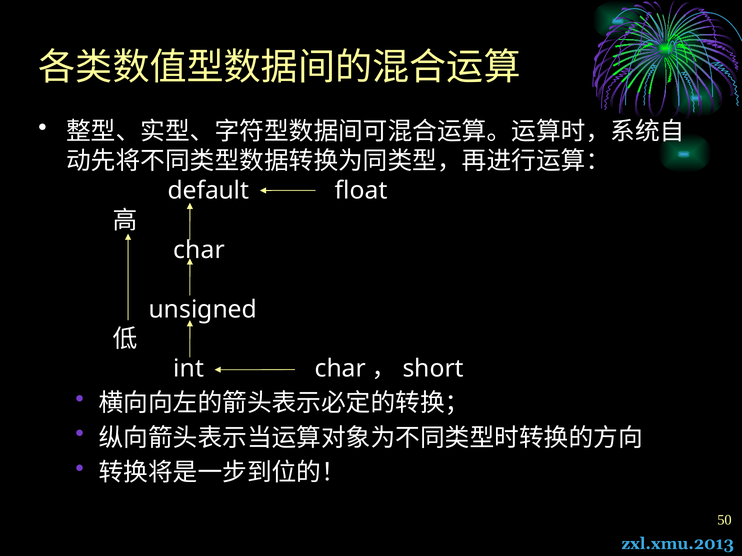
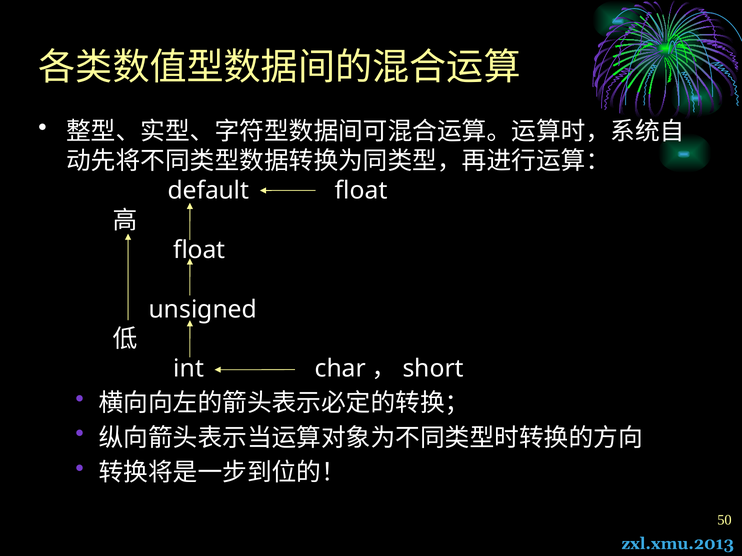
char: char -> float (199, 250)
